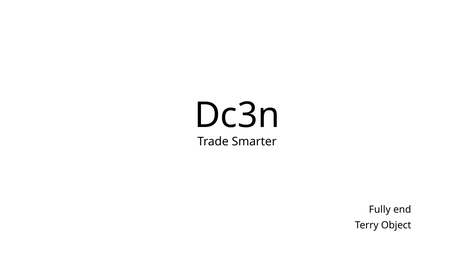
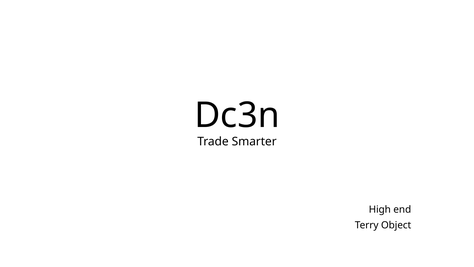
Fully: Fully -> High (380, 209)
